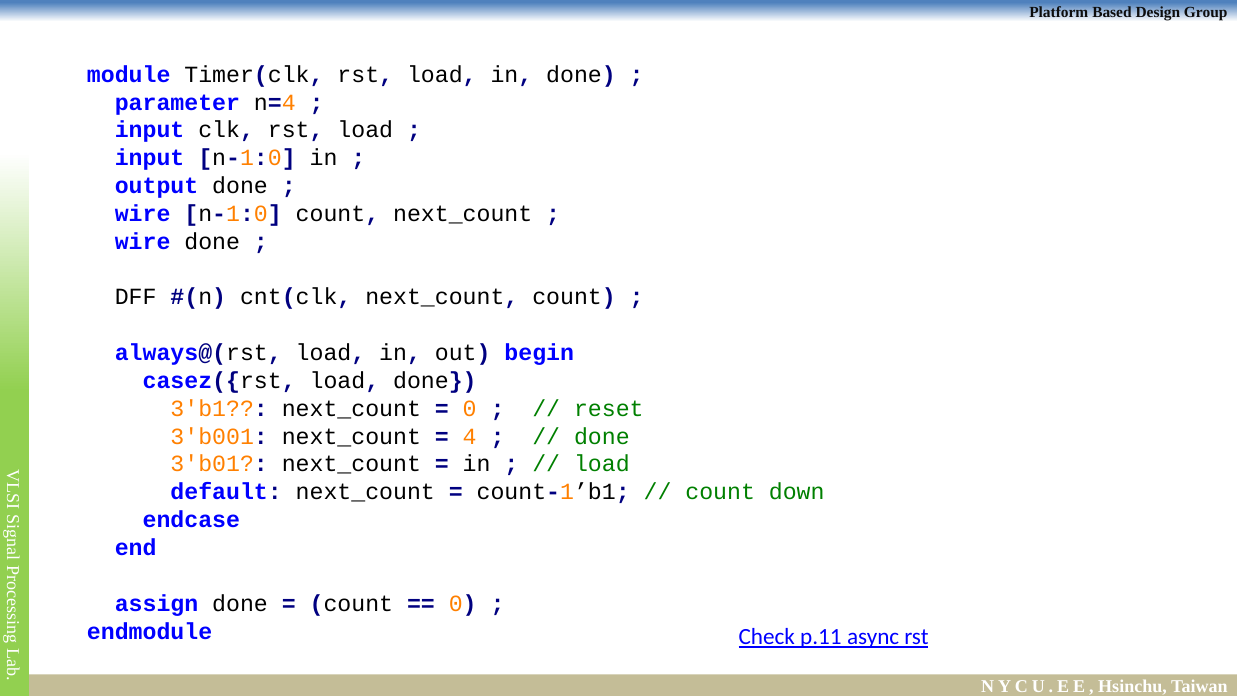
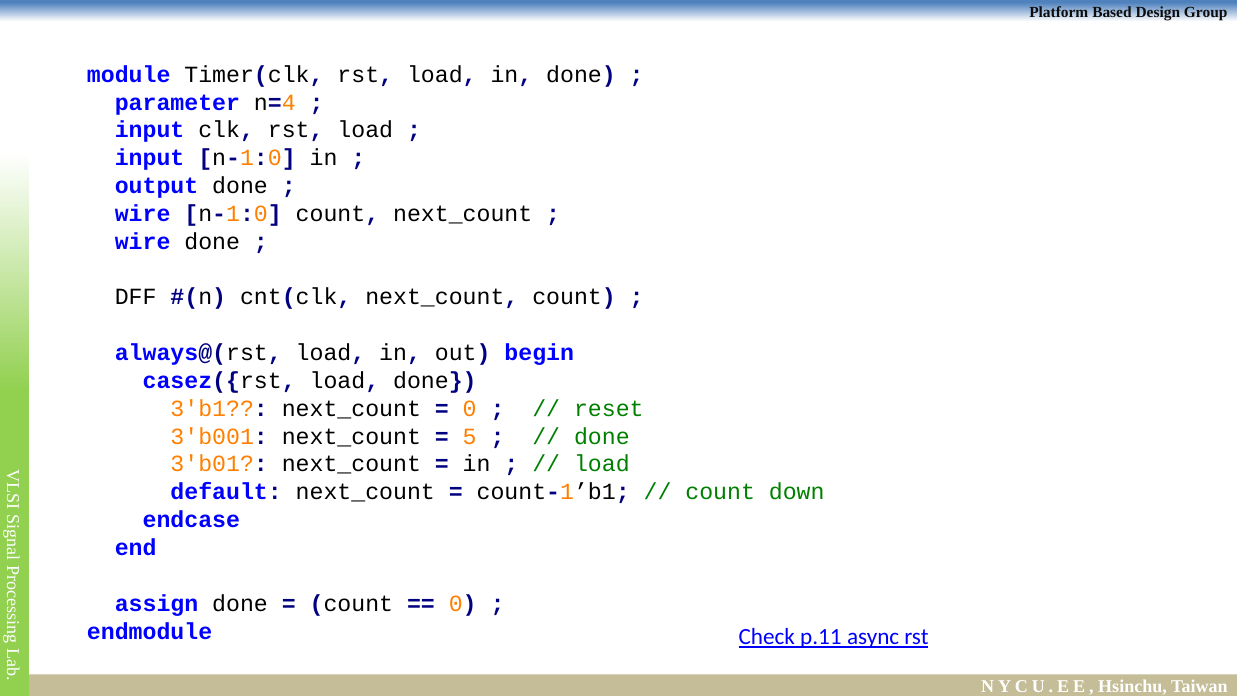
4: 4 -> 5 (470, 436)
